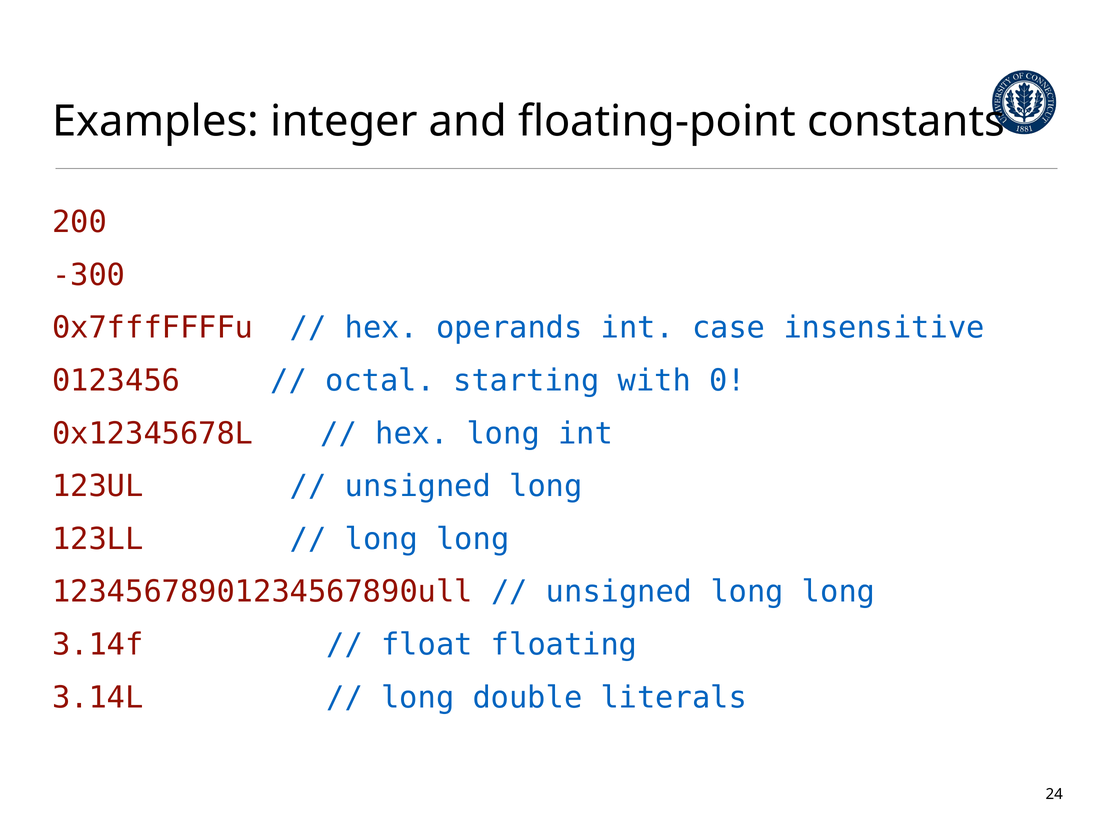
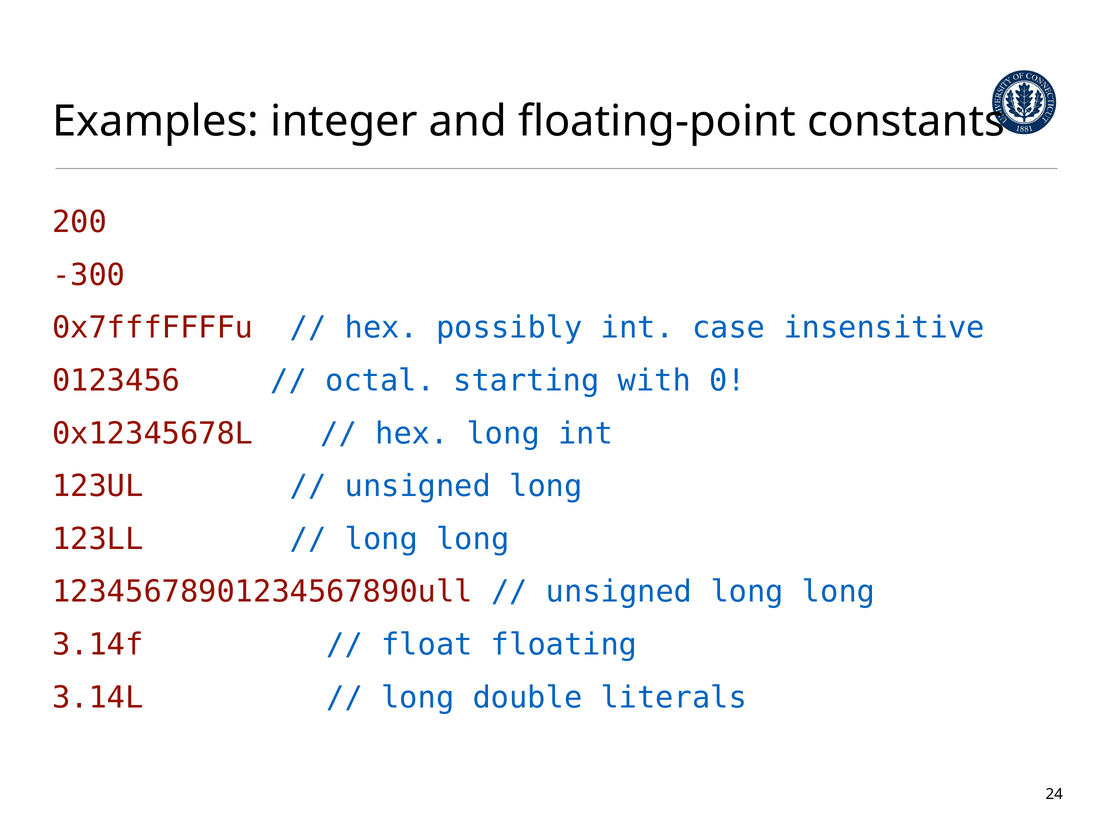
operands: operands -> possibly (509, 328)
